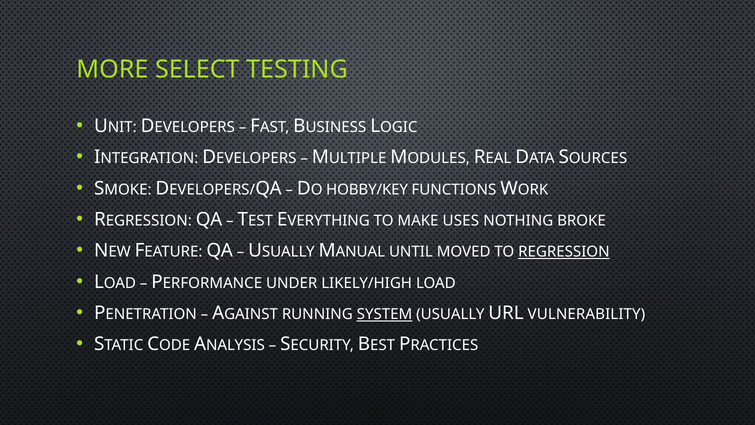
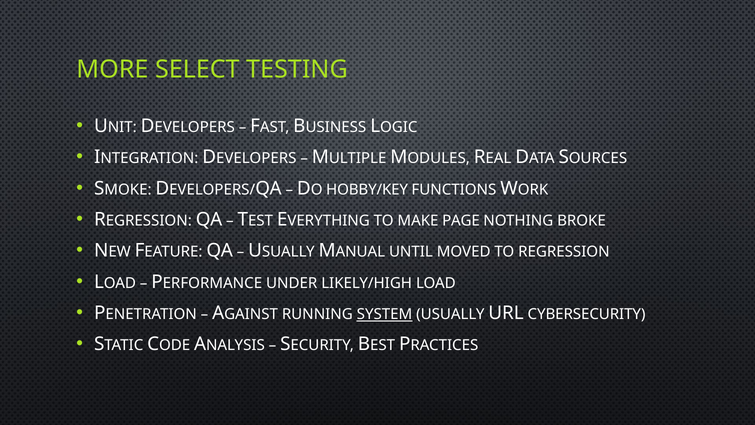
USES: USES -> PAGE (461, 221)
REGRESSION underline: present -> none (564, 252)
VULNERABILITY: VULNERABILITY -> CYBERSECURITY (587, 314)
